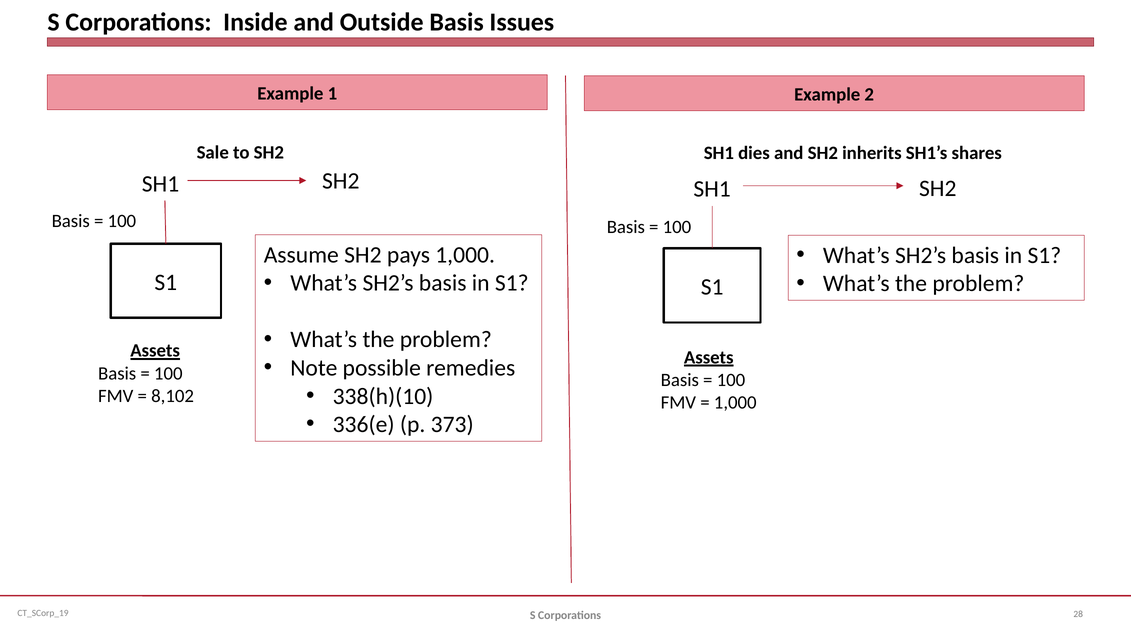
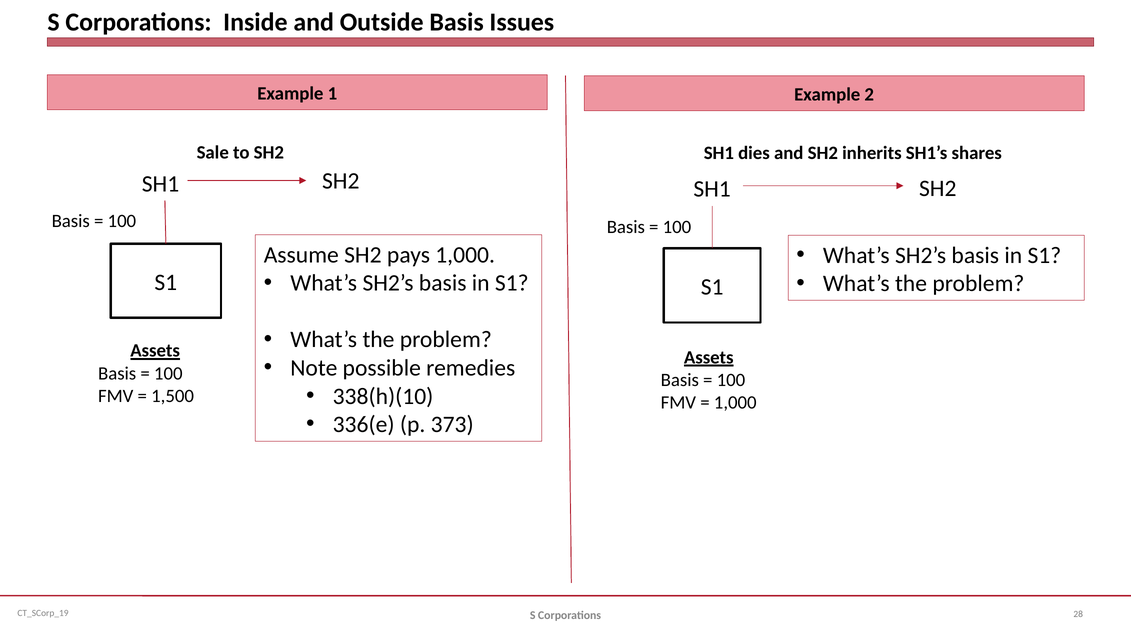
8,102: 8,102 -> 1,500 (173, 396)
